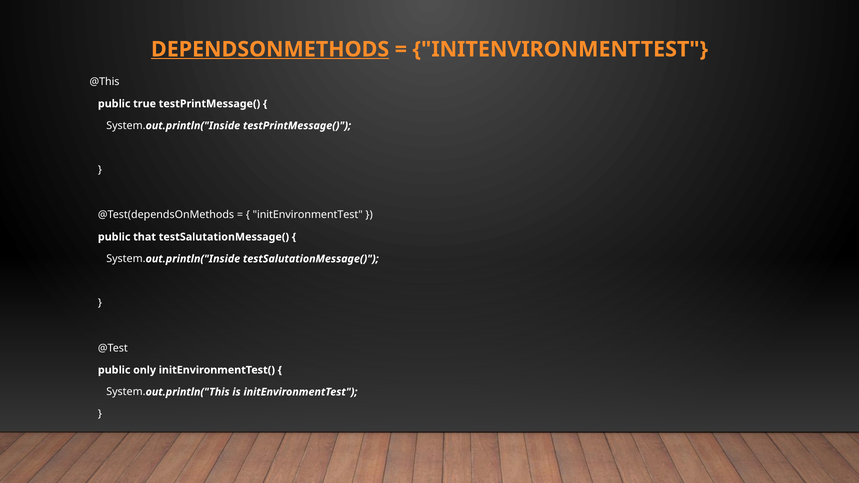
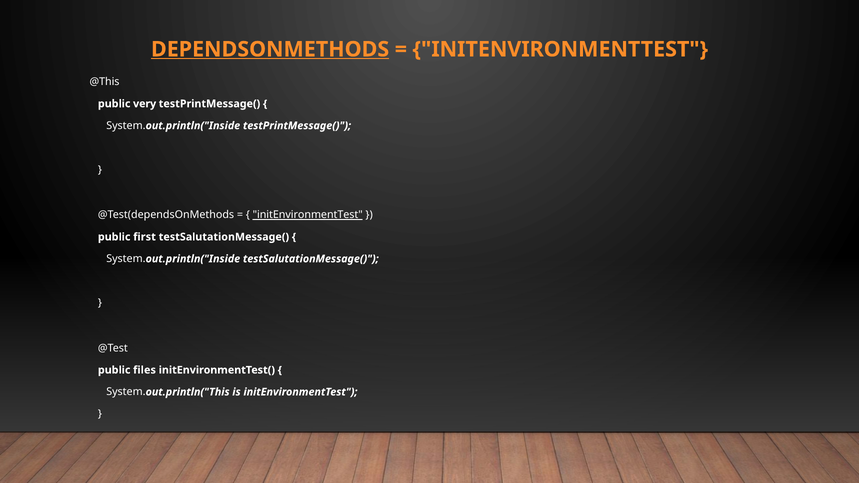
true: true -> very (145, 104)
initEnvironmentTest underline: none -> present (308, 215)
that: that -> first (145, 237)
only: only -> files (145, 370)
